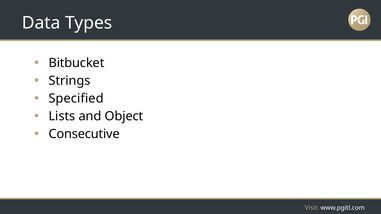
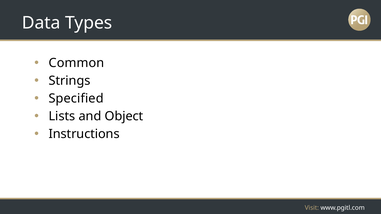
Bitbucket: Bitbucket -> Common (76, 63)
Consecutive: Consecutive -> Instructions (84, 134)
